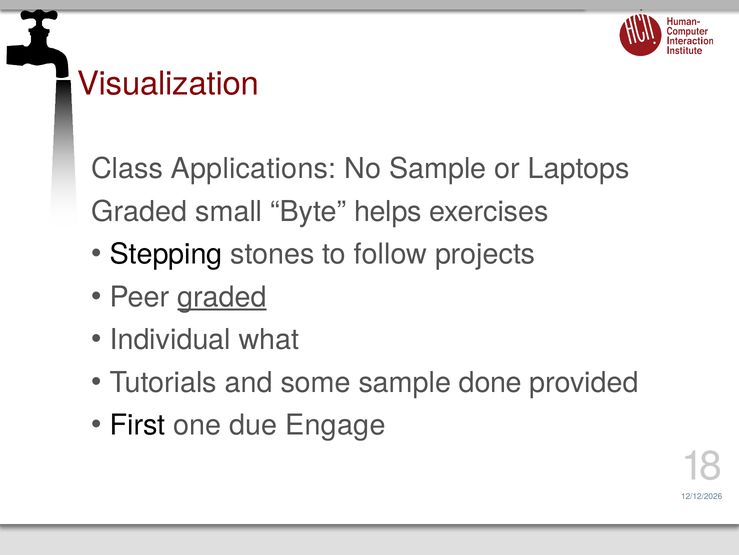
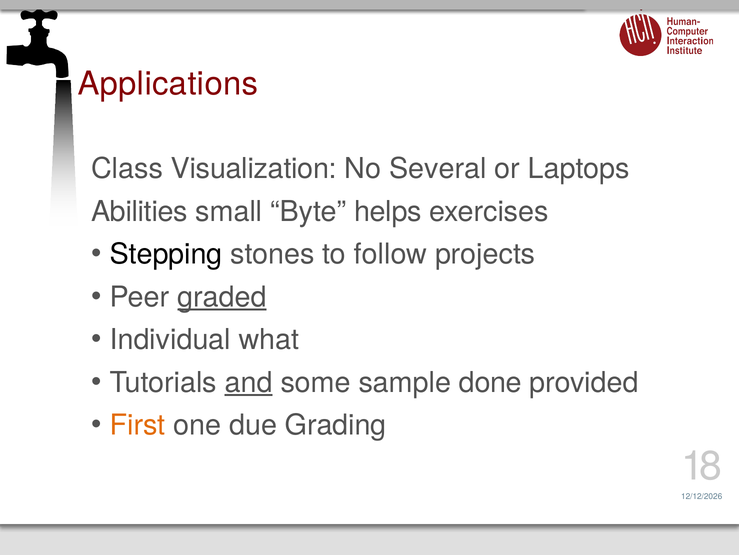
Visualization: Visualization -> Applications (168, 84)
Applications: Applications -> Visualization (254, 169)
No Sample: Sample -> Several (438, 169)
Graded: Graded -> Abilities (139, 211)
and underline: none -> present (249, 382)
First colour: black -> orange (138, 425)
Engage: Engage -> Grading (336, 425)
